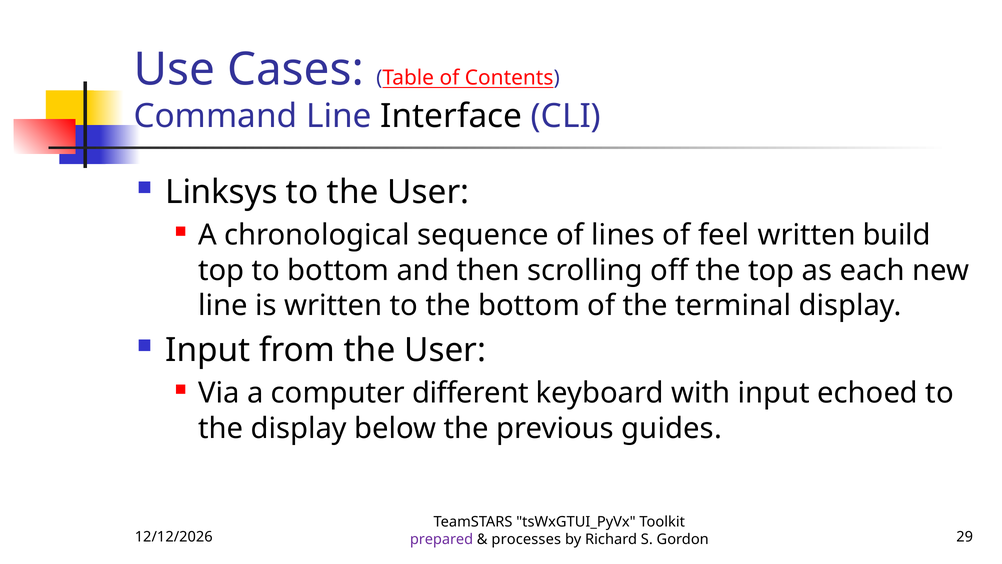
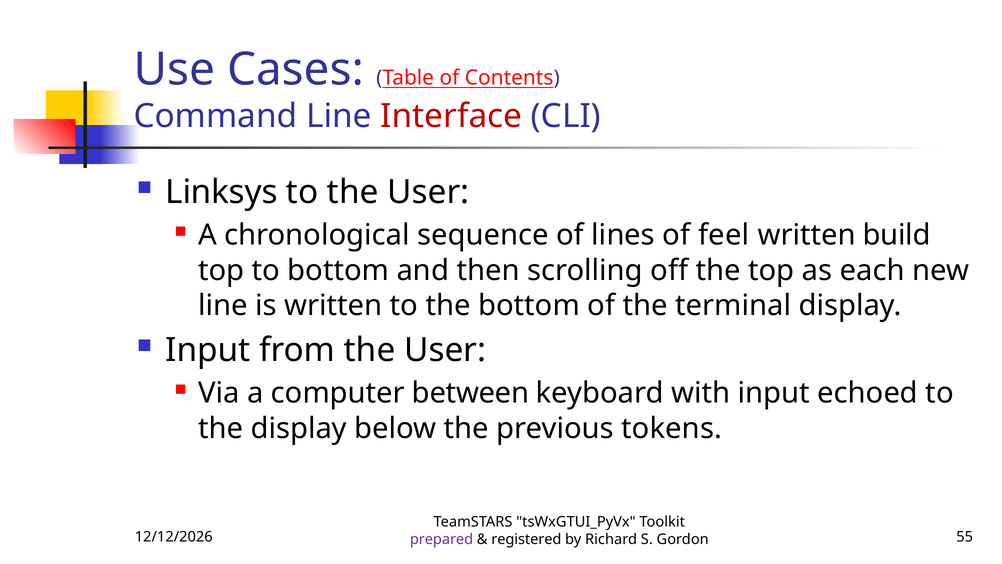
Interface colour: black -> red (451, 116)
different: different -> between (471, 393)
guides: guides -> tokens (672, 428)
processes: processes -> registered (526, 539)
29: 29 -> 55 (965, 537)
